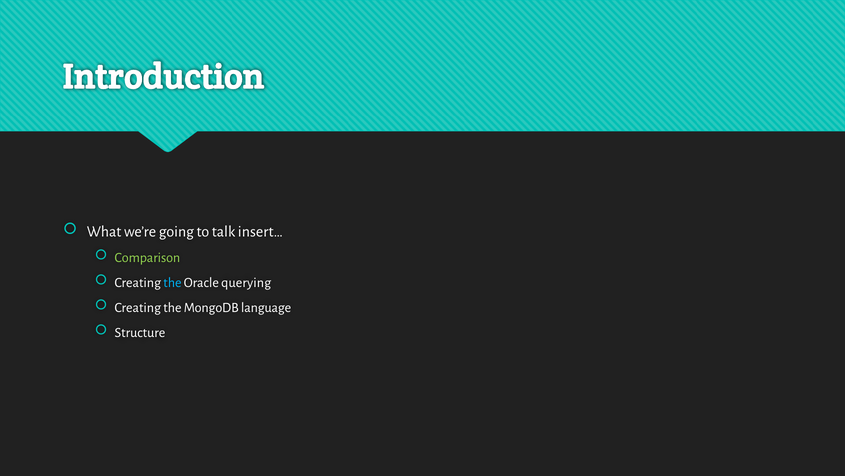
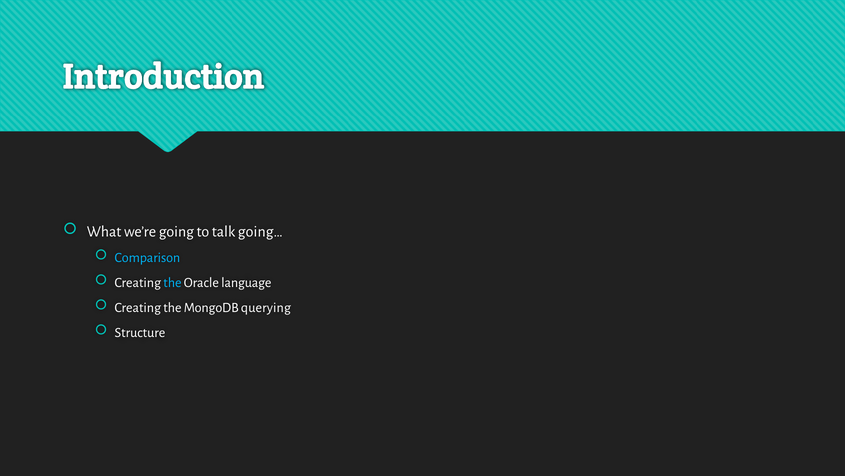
insert…: insert… -> going… (260, 231)
Comparison colour: light green -> light blue (147, 257)
querying: querying -> language (246, 282)
language: language -> querying (266, 307)
